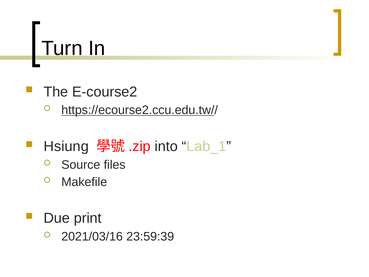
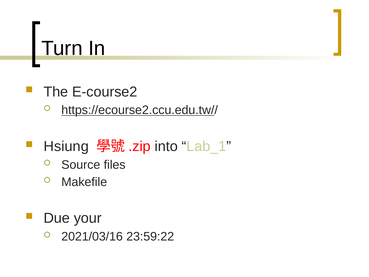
print: print -> your (88, 218)
23:59:39: 23:59:39 -> 23:59:22 (150, 236)
